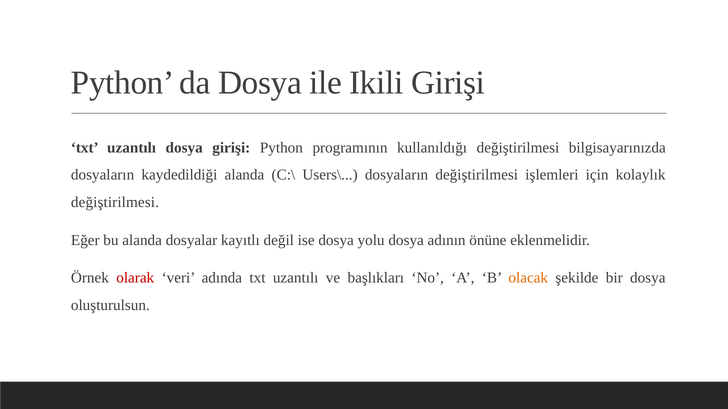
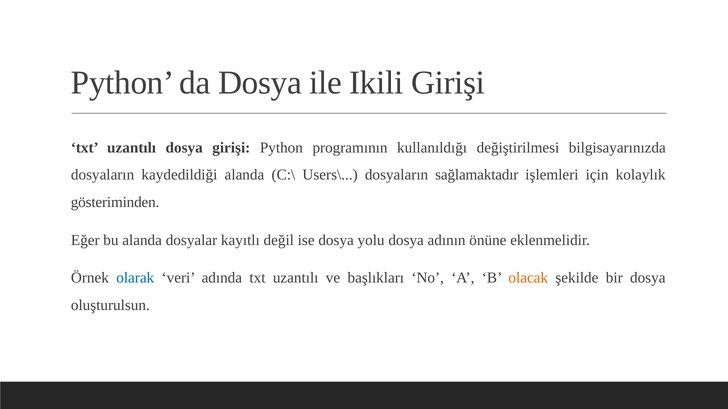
dosyaların değiştirilmesi: değiştirilmesi -> sağlamaktadır (477, 175)
değiştirilmesi: değiştirilmesi -> gösteriminden (115, 202)
olarak colour: red -> blue (135, 278)
